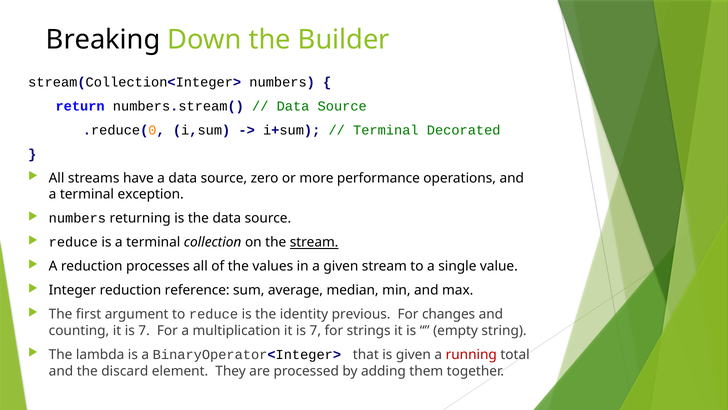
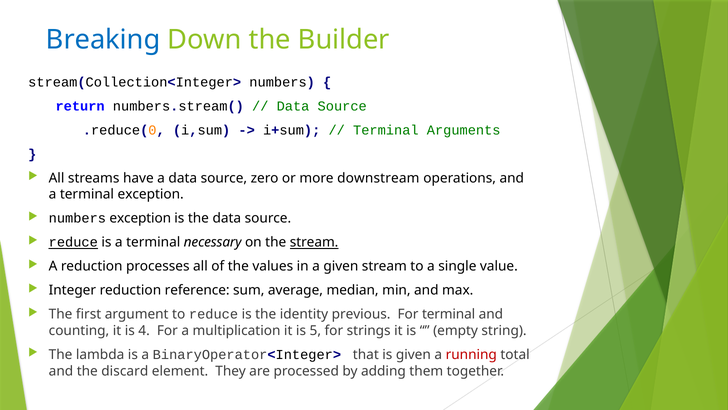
Breaking colour: black -> blue (103, 40)
Decorated: Decorated -> Arguments (464, 130)
performance: performance -> downstream (378, 178)
numbers returning: returning -> exception (140, 218)
reduce underline: none -> present (73, 242)
collection: collection -> necessary (213, 242)
For changes: changes -> terminal (449, 314)
counting it is 7: 7 -> 4 (144, 330)
multiplication it is 7: 7 -> 5 (315, 330)
